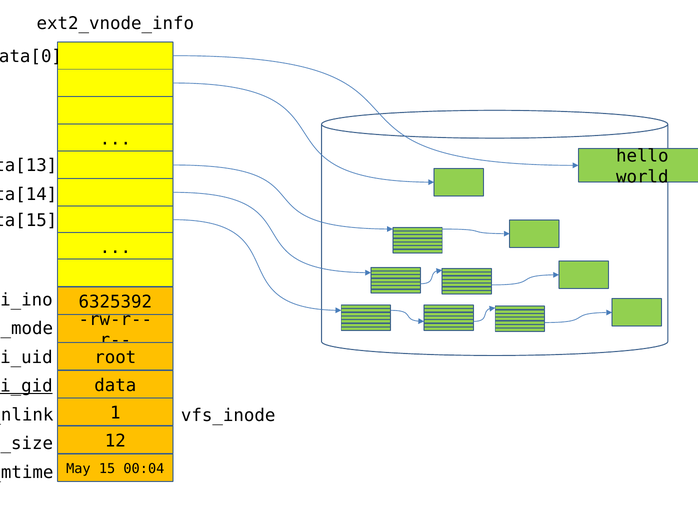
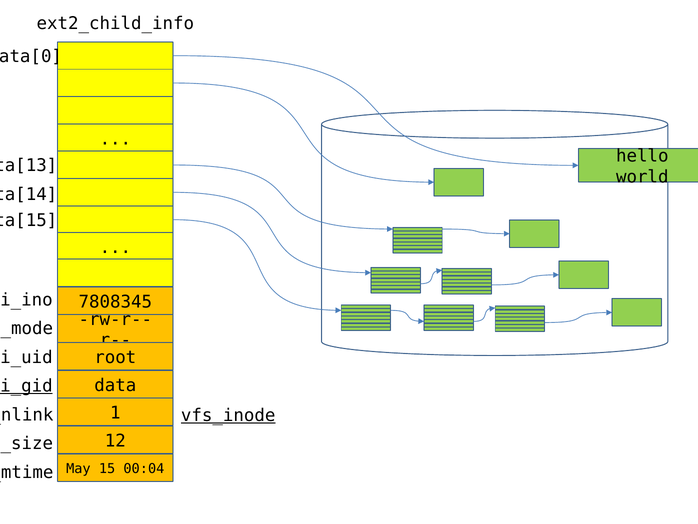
ext2_vnode_info: ext2_vnode_info -> ext2_child_info (115, 23)
6325392: 6325392 -> 7808345 (115, 302)
vfs_inode underline: none -> present (228, 415)
